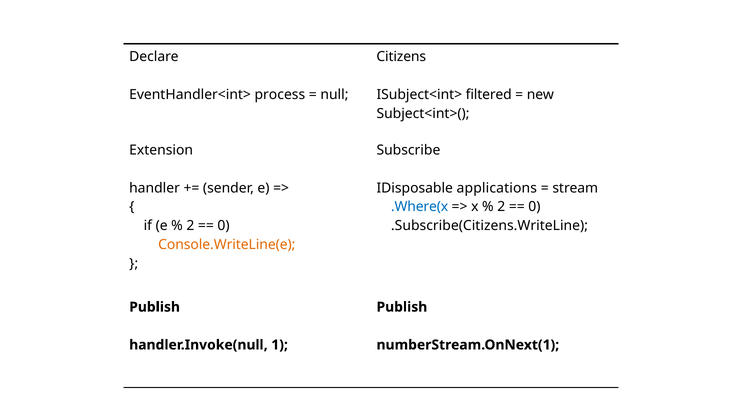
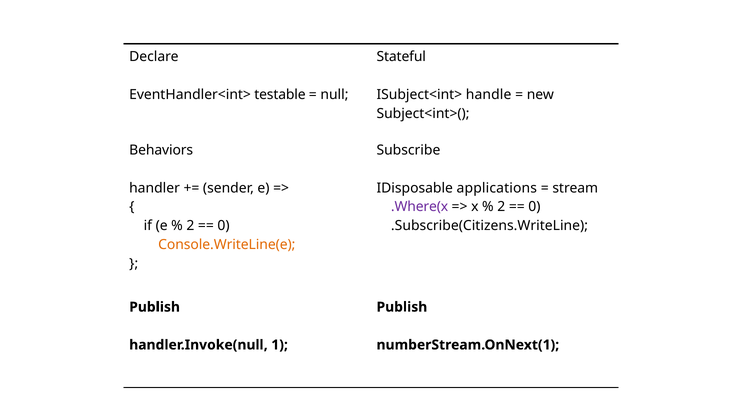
Citizens: Citizens -> Stateful (401, 57)
process: process -> testable (280, 95)
filtered: filtered -> handle (489, 95)
Extension: Extension -> Behaviors (161, 150)
.Where(x colour: blue -> purple (420, 207)
